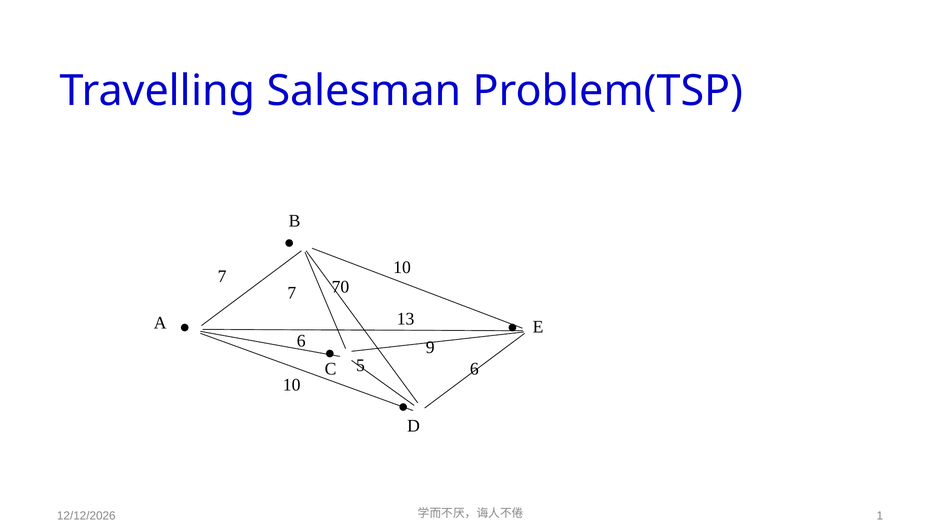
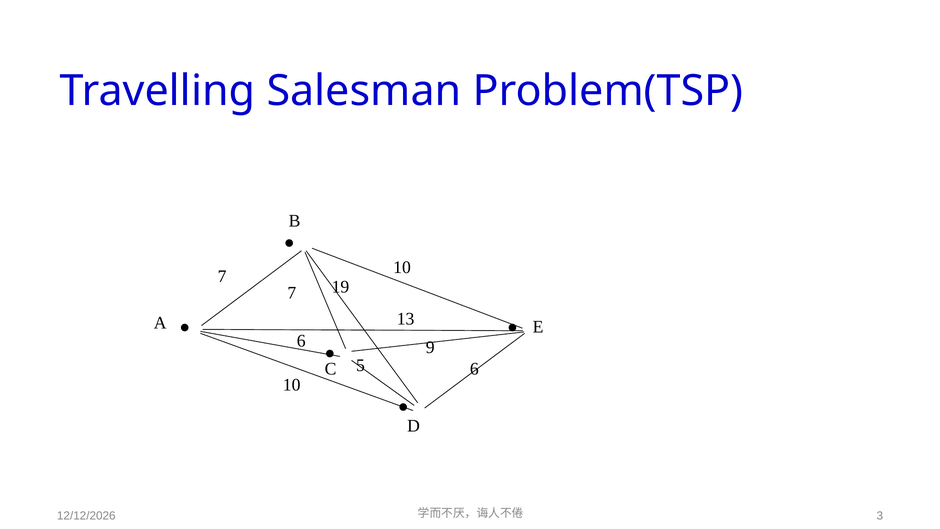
70: 70 -> 19 (340, 287)
1: 1 -> 3 (880, 515)
